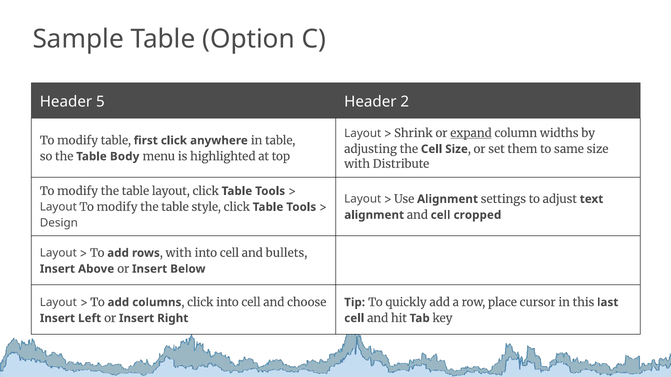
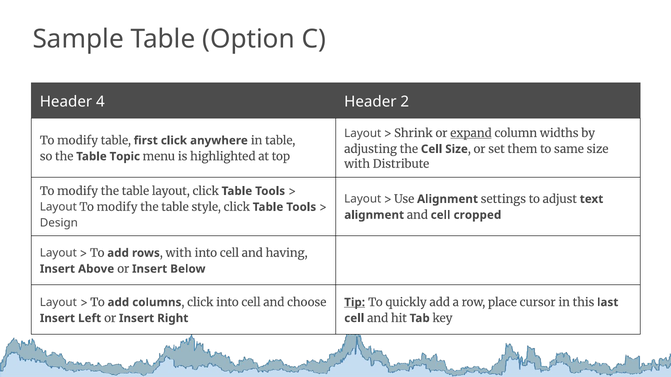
5: 5 -> 4 (100, 102)
Body: Body -> Topic (125, 157)
bullets: bullets -> having (287, 253)
Tip underline: none -> present (355, 303)
